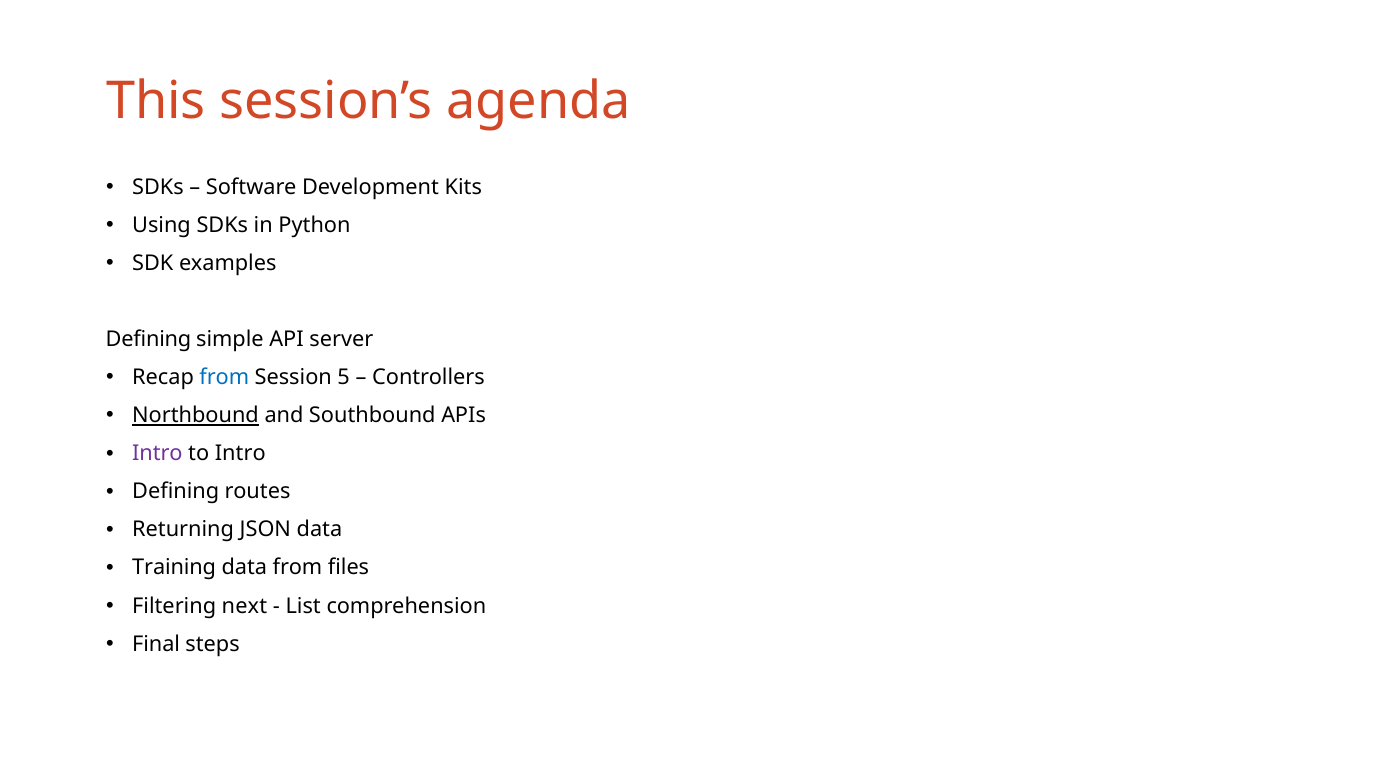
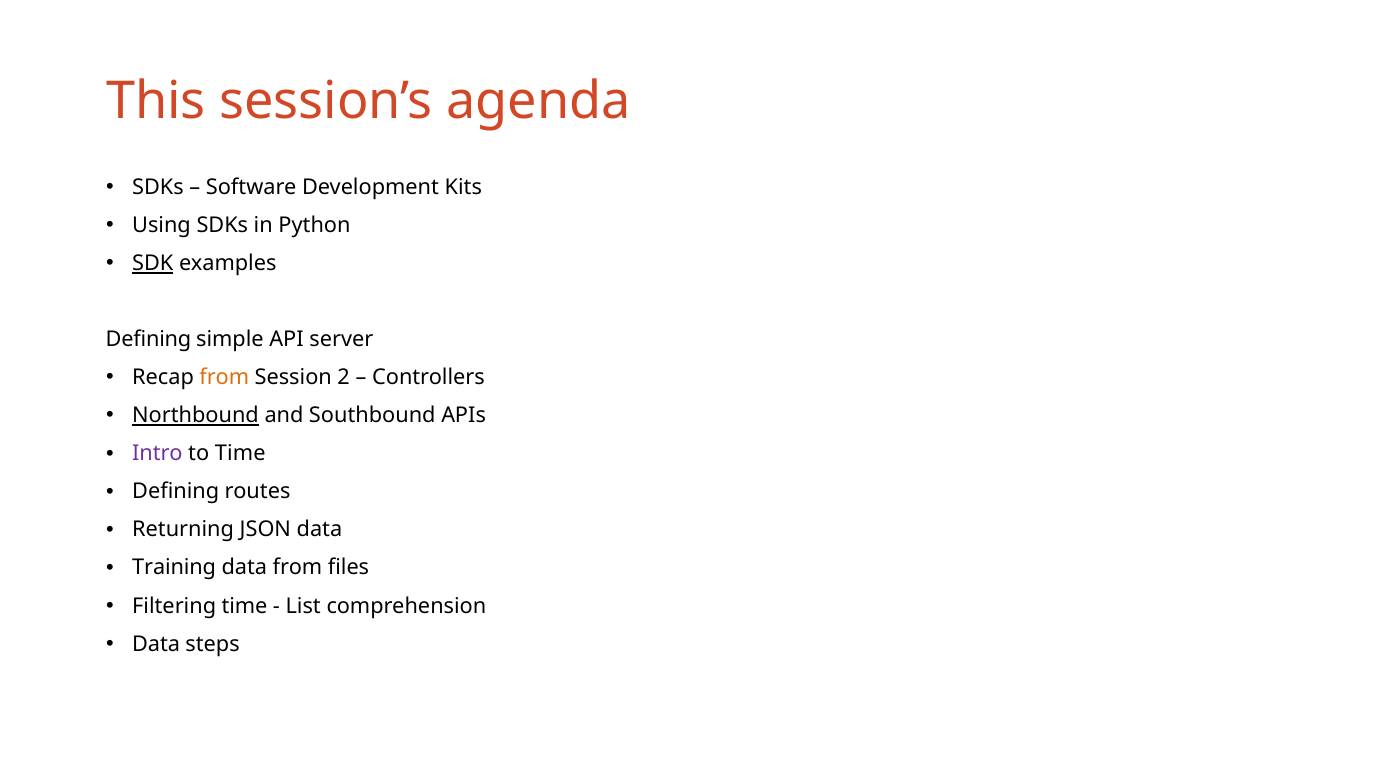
SDK underline: none -> present (153, 264)
from colour: blue -> orange (224, 378)
5: 5 -> 2 (344, 378)
to Intro: Intro -> Time (240, 454)
Filtering next: next -> time (245, 606)
Final: Final -> Data (156, 644)
